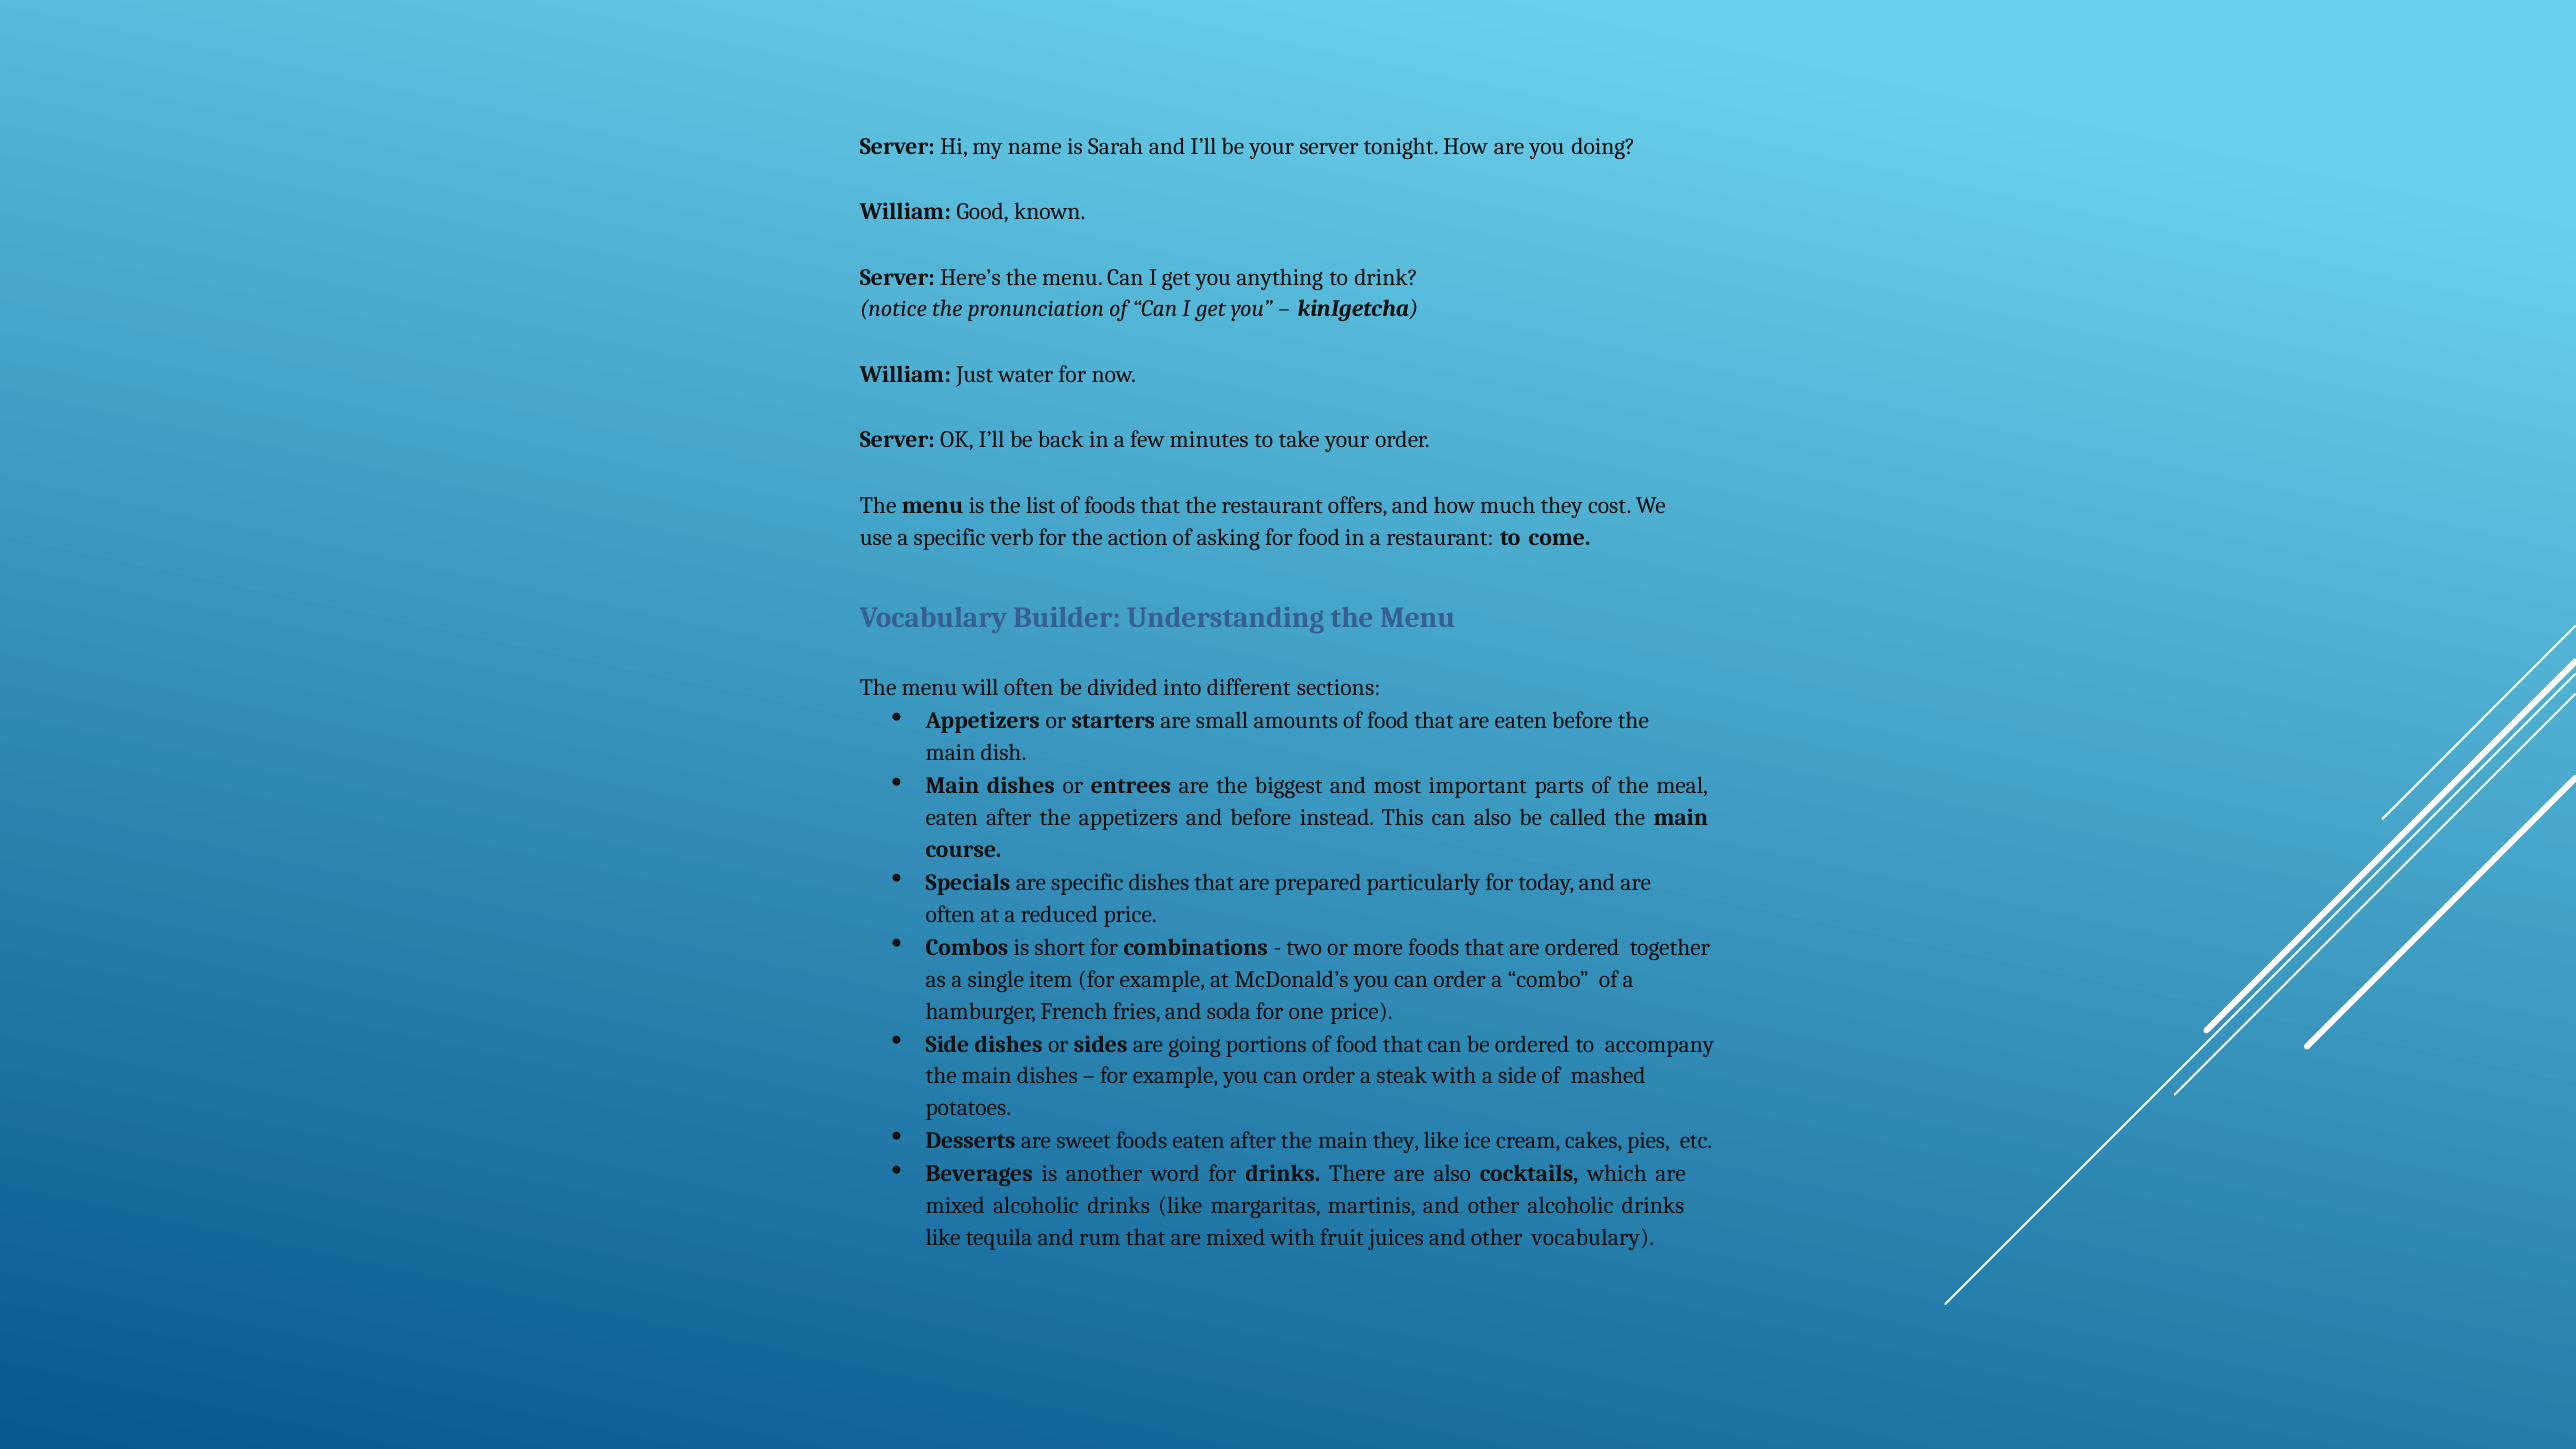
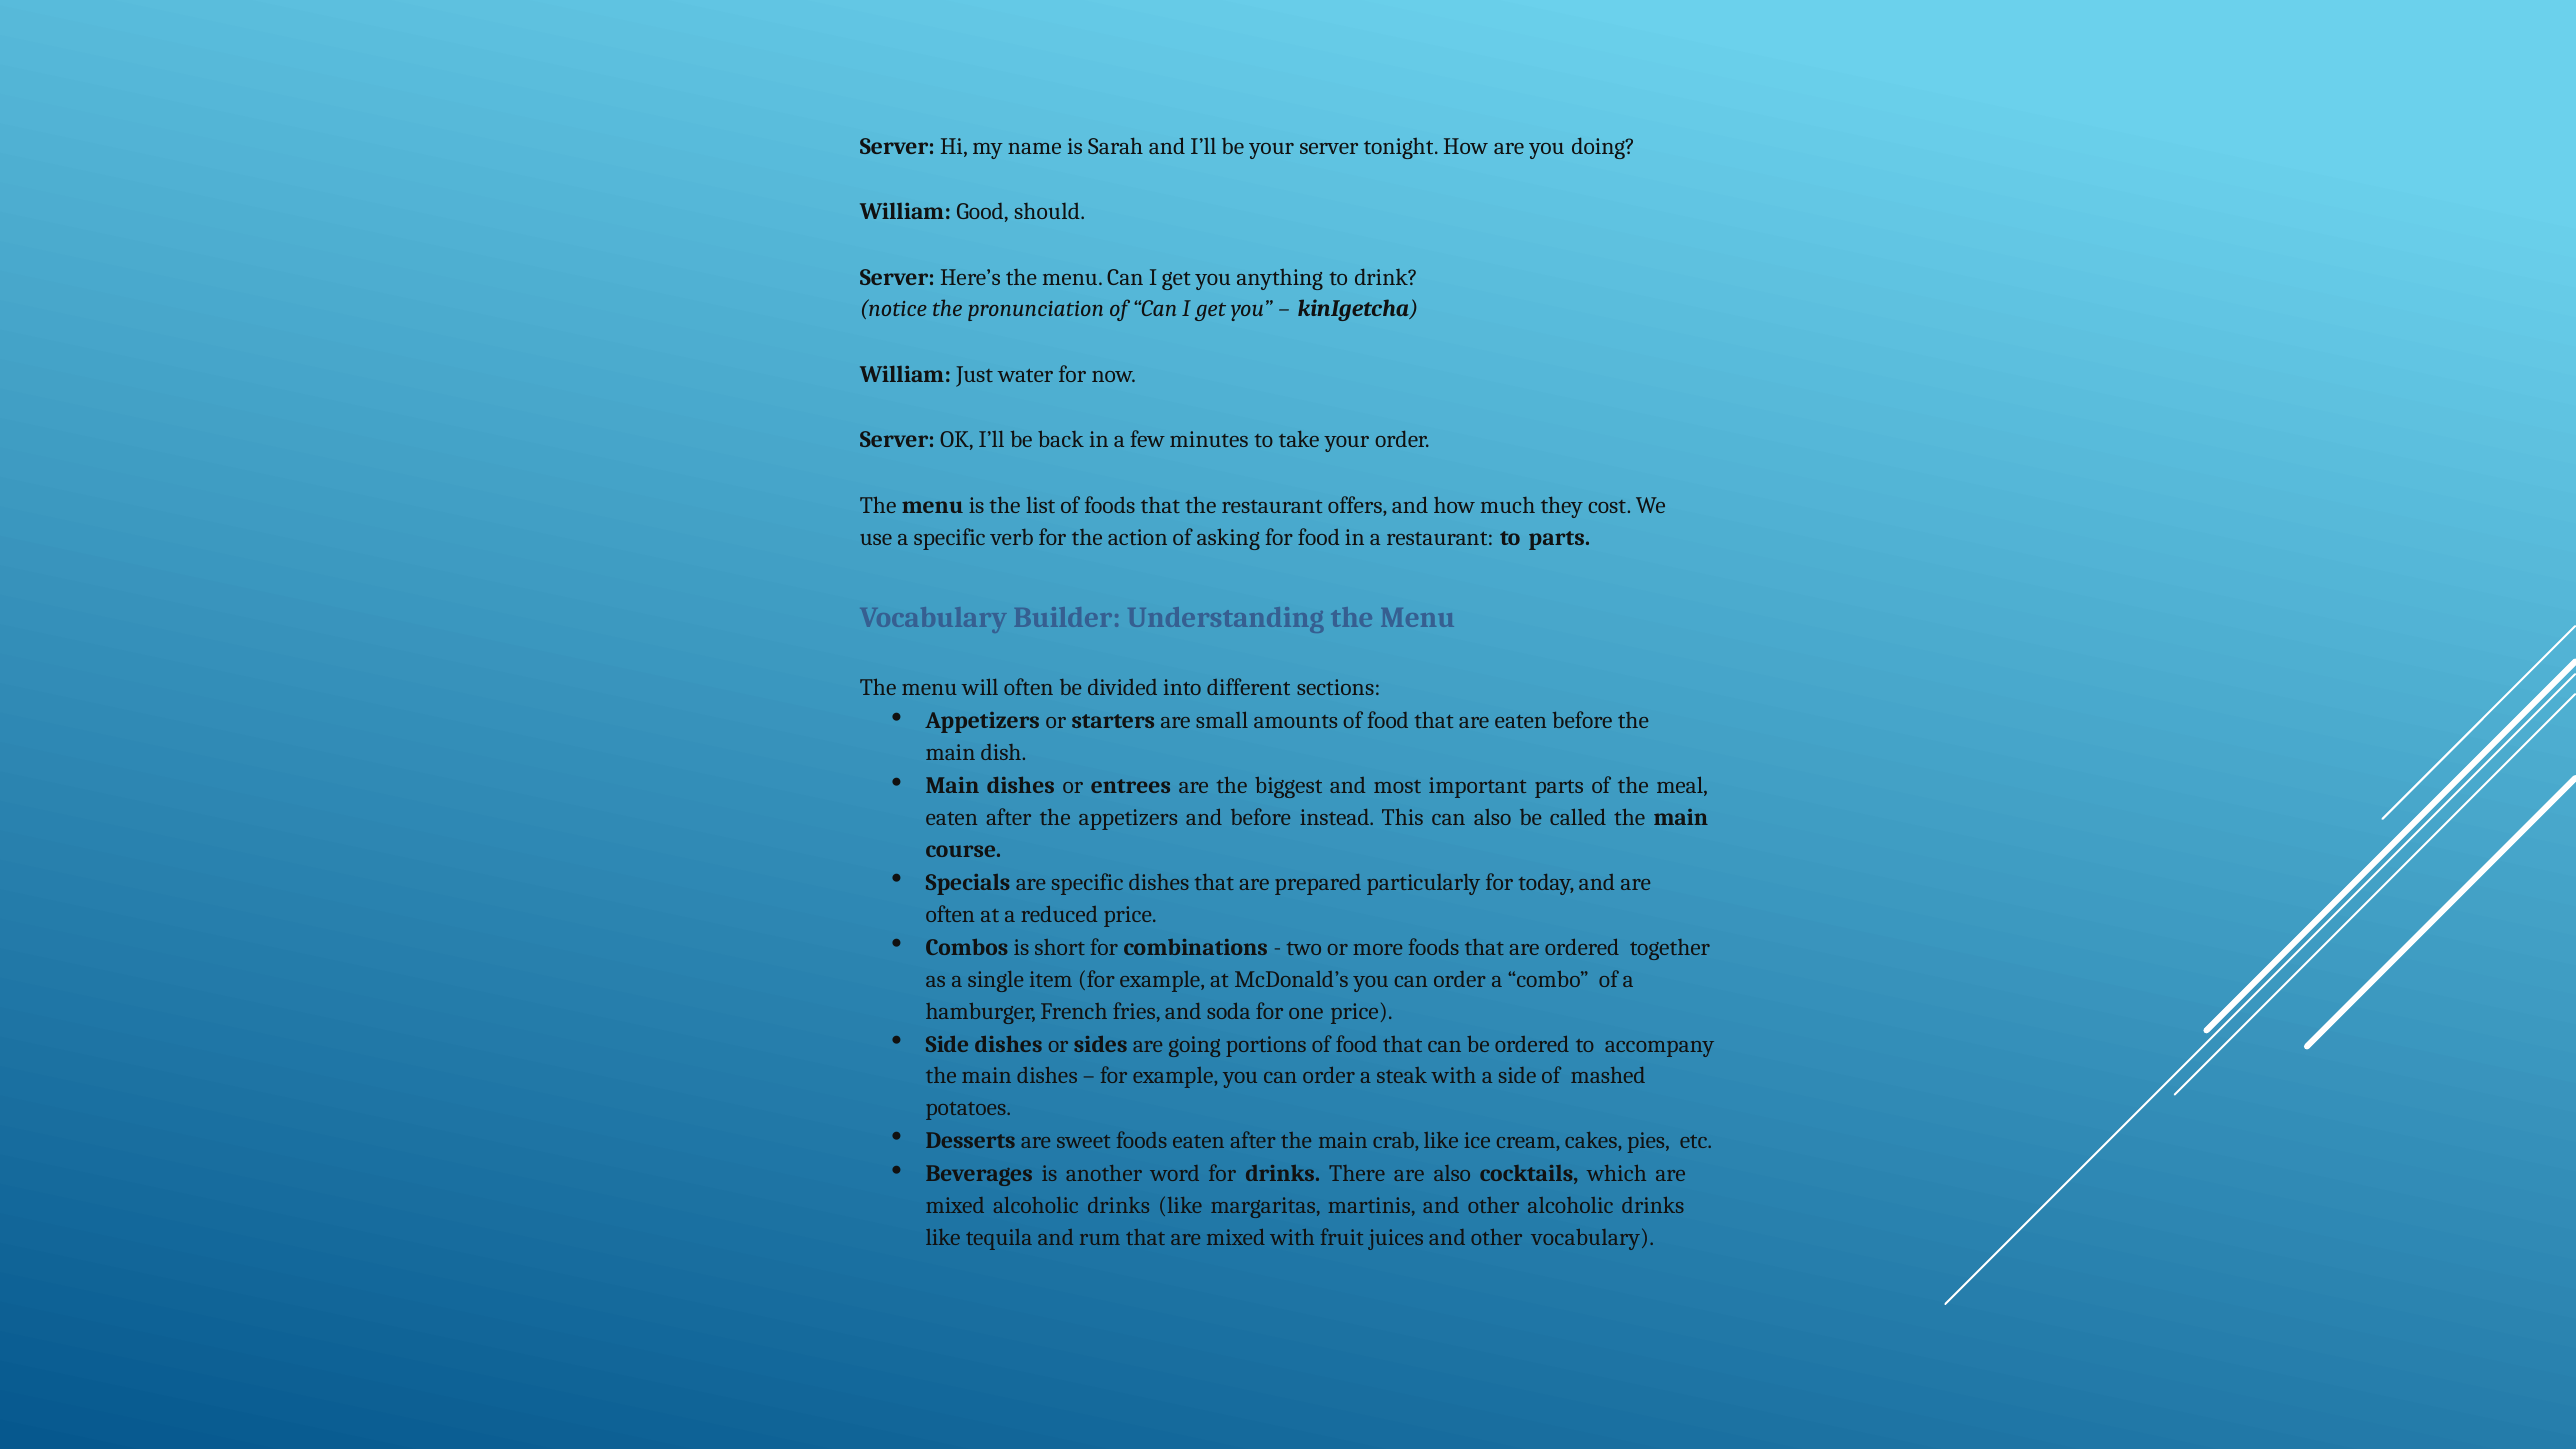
known: known -> should (1050, 212)
to come: come -> parts (1560, 537)
main they: they -> crab (1396, 1141)
